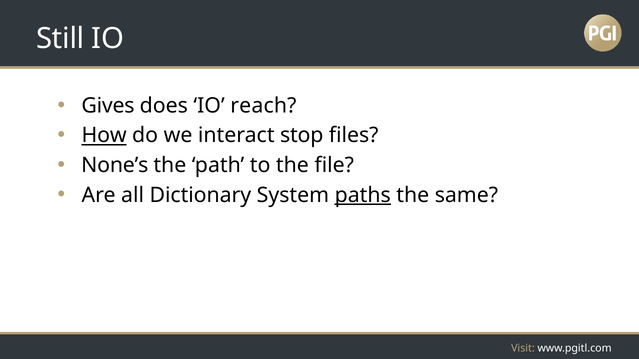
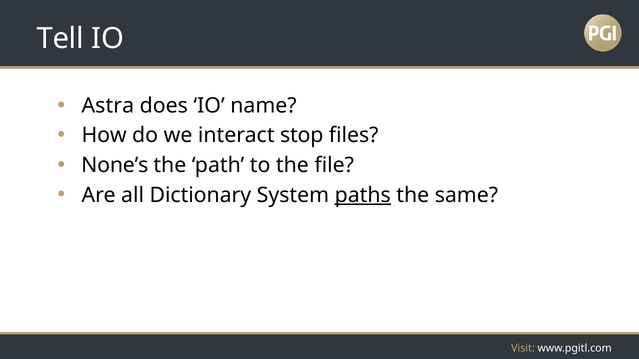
Still: Still -> Tell (60, 39)
Gives: Gives -> Astra (108, 106)
reach: reach -> name (263, 106)
How underline: present -> none (104, 136)
